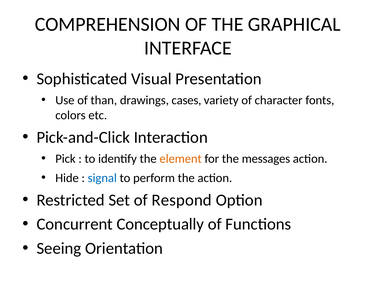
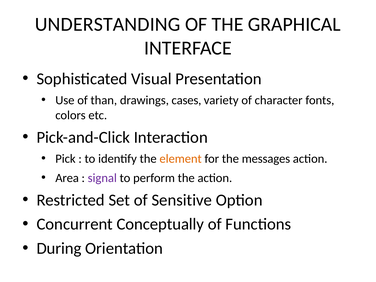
COMPREHENSION: COMPREHENSION -> UNDERSTANDING (108, 24)
Hide: Hide -> Area (67, 178)
signal colour: blue -> purple (102, 178)
Respond: Respond -> Sensitive (182, 200)
Seeing: Seeing -> During (59, 248)
